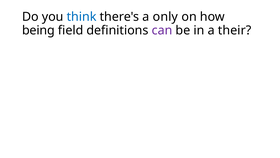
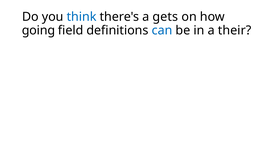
only: only -> gets (165, 17)
being: being -> going (38, 30)
can colour: purple -> blue (162, 30)
